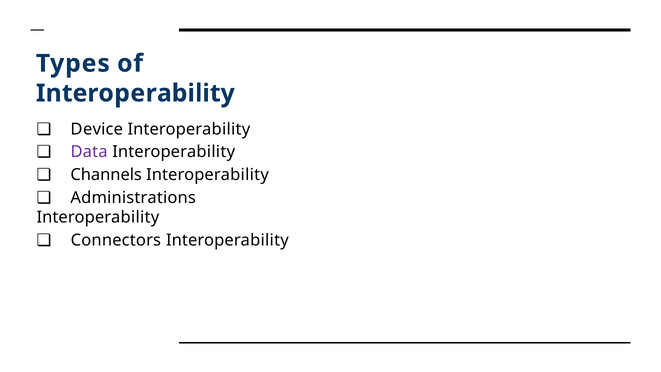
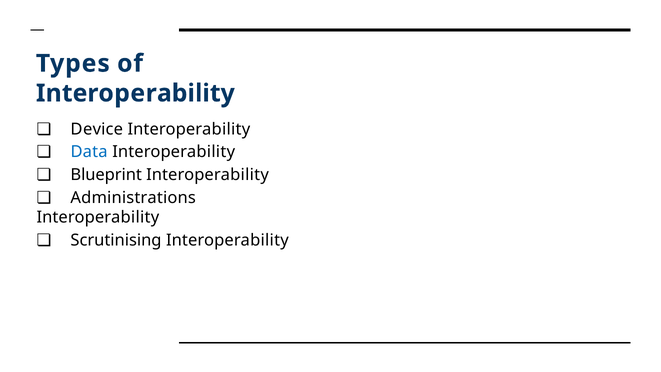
Data colour: purple -> blue (89, 152)
Channels: Channels -> Blueprint (106, 175)
Connectors: Connectors -> Scrutinising (116, 240)
